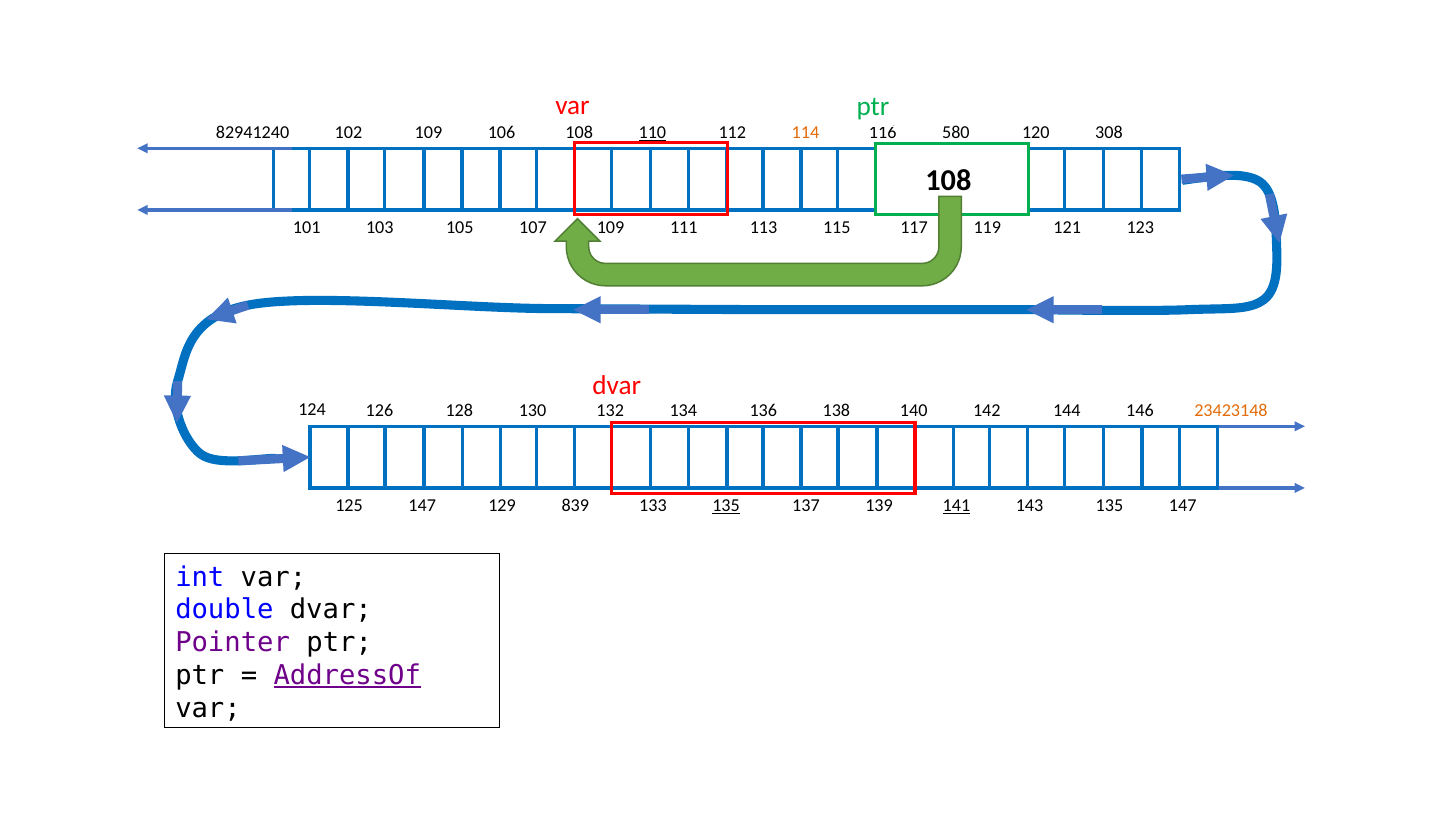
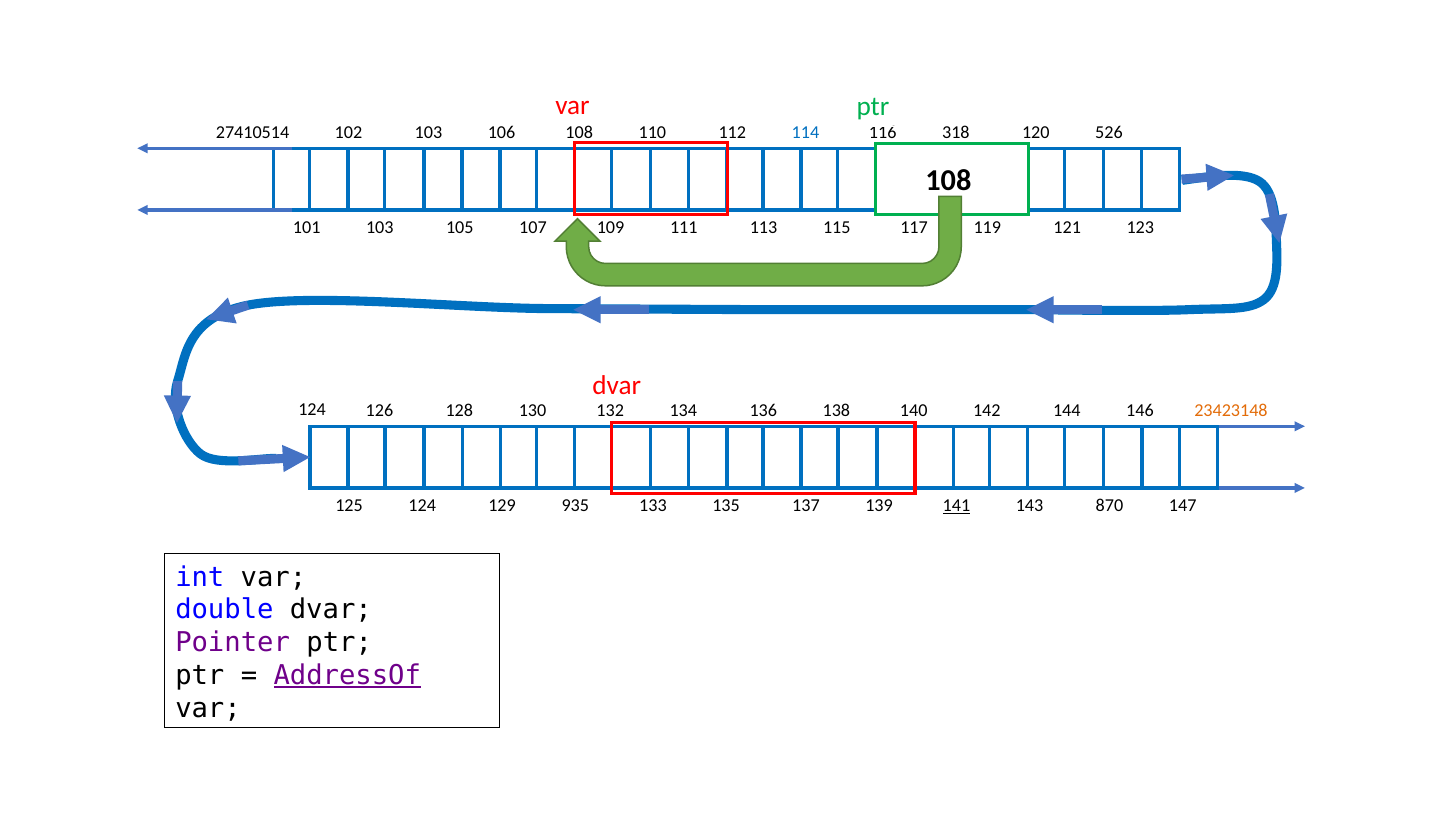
82941240: 82941240 -> 27410514 (253, 133)
102 109: 109 -> 103 (428, 133)
110 underline: present -> none (652, 133)
114 colour: orange -> blue (805, 133)
580: 580 -> 318 (956, 133)
308: 308 -> 526 (1109, 133)
125 147: 147 -> 124 (422, 506)
839: 839 -> 935 (575, 506)
135 underline: present -> none (726, 506)
143 135: 135 -> 870 (1110, 506)
